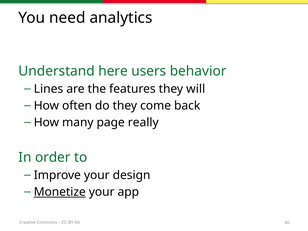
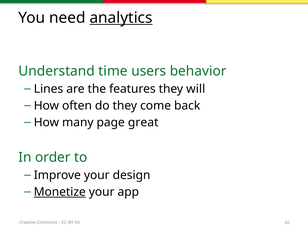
analytics underline: none -> present (121, 18)
here: here -> time (113, 71)
really: really -> great (143, 122)
